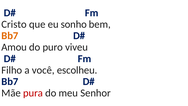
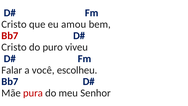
sonho: sonho -> amou (74, 24)
Bb7 colour: orange -> red (10, 36)
Amou: Amou -> Cristo (14, 47)
Filho: Filho -> Falar (12, 70)
